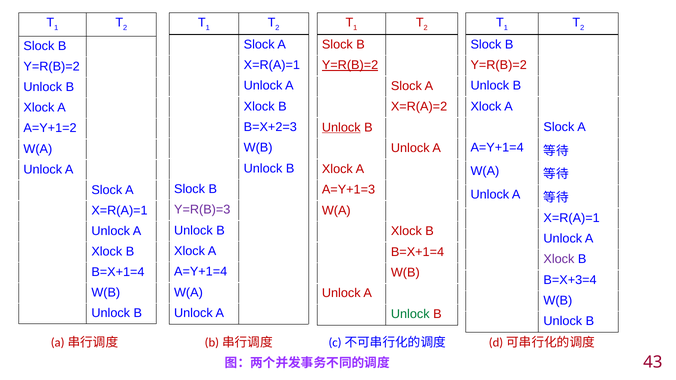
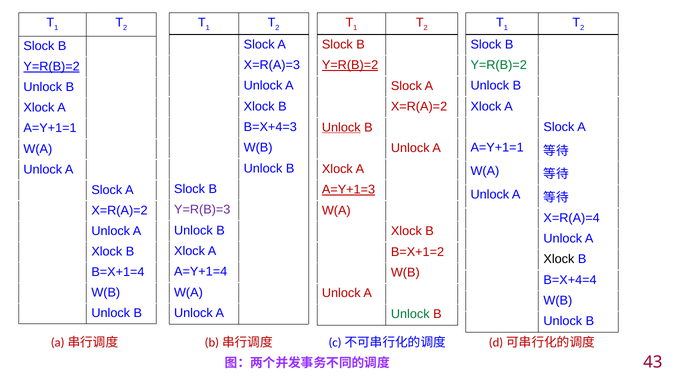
X=R(A)=1: X=R(A)=1 -> X=R(A)=3 (272, 65)
Y=R(B)=2 colour: red -> green (499, 65)
Y=R(B)=2 underline: none -> present (52, 67)
B=X+2=3: B=X+2=3 -> B=X+4=3 (270, 127)
A=Y+1=2: A=Y+1=2 -> A=Y+1=1 (50, 128)
A=Y+1=4: A=Y+1=4 -> A=Y+1=1 (497, 148)
A=Y+1=3 underline: none -> present (348, 190)
X=R(A)=1: X=R(A)=1 -> X=R(A)=2 (120, 210)
X=R(A)=1: X=R(A)=1 -> X=R(A)=4 (572, 218)
B=X+1=4: B=X+1=4 -> B=X+1=2 (417, 252)
Xlock colour: purple -> black (559, 259)
B=X+3=4: B=X+3=4 -> B=X+4=4 (570, 280)
